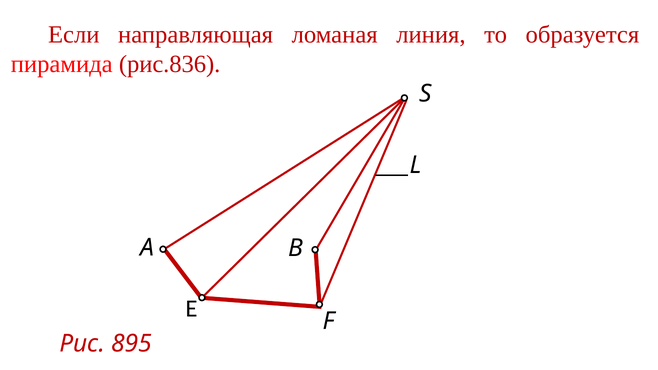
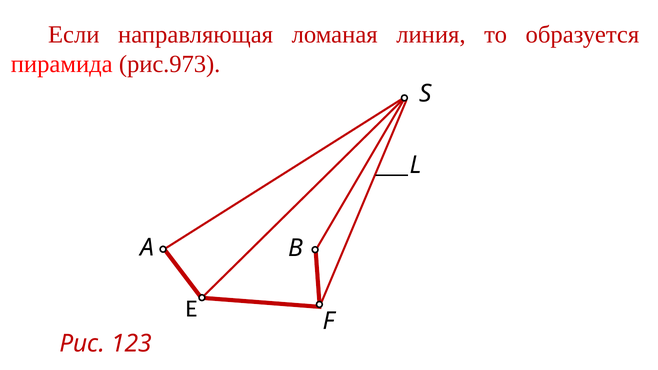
рис.836: рис.836 -> рис.973 (170, 64)
895: 895 -> 123 (132, 344)
